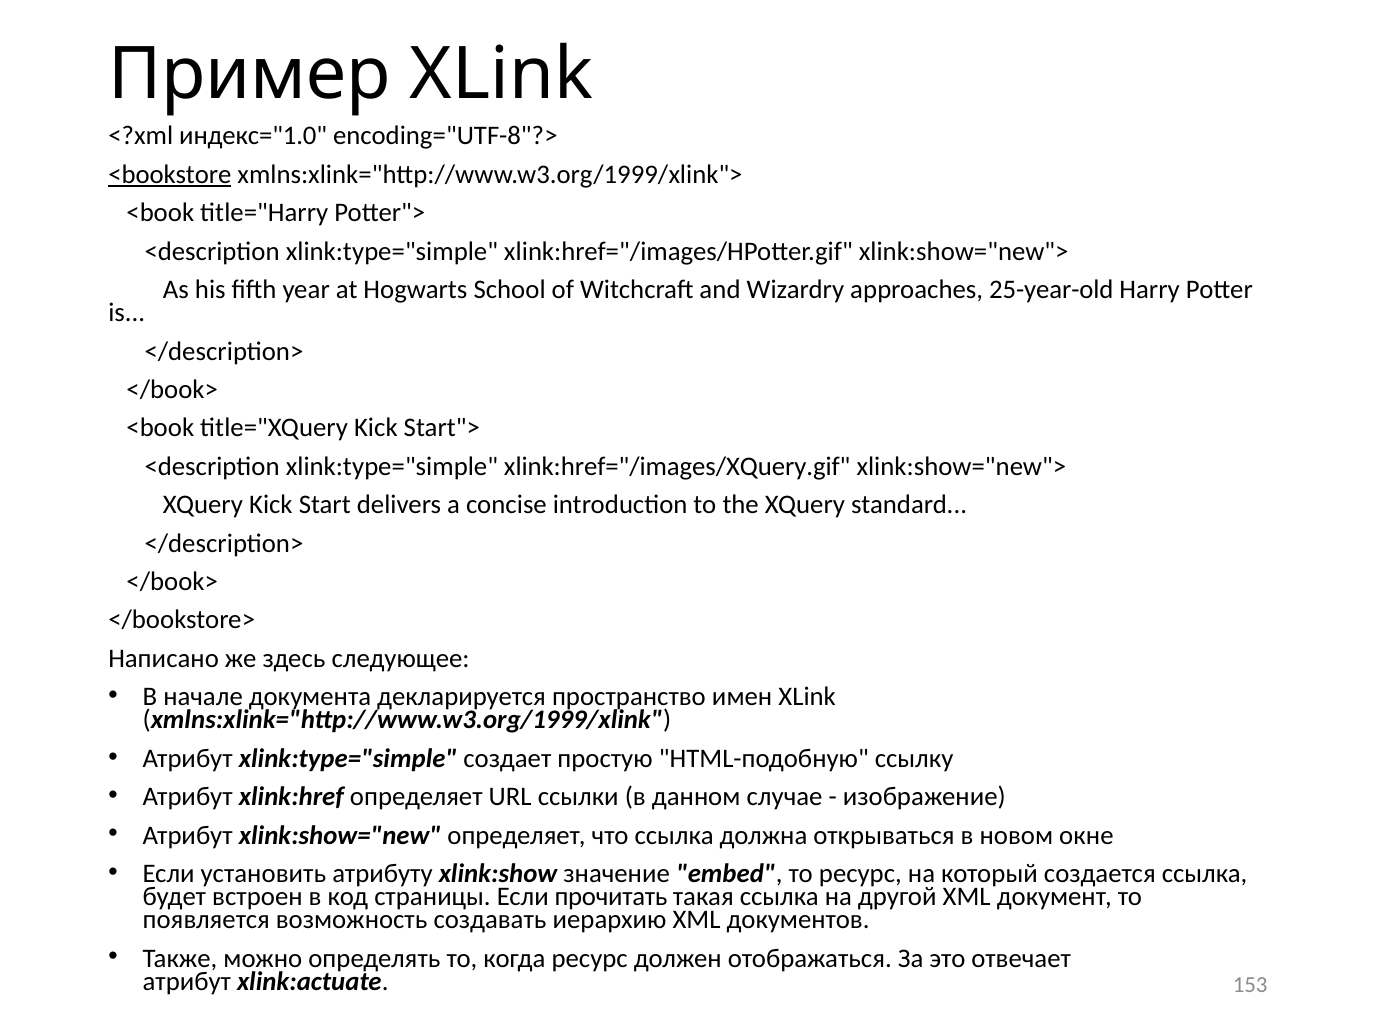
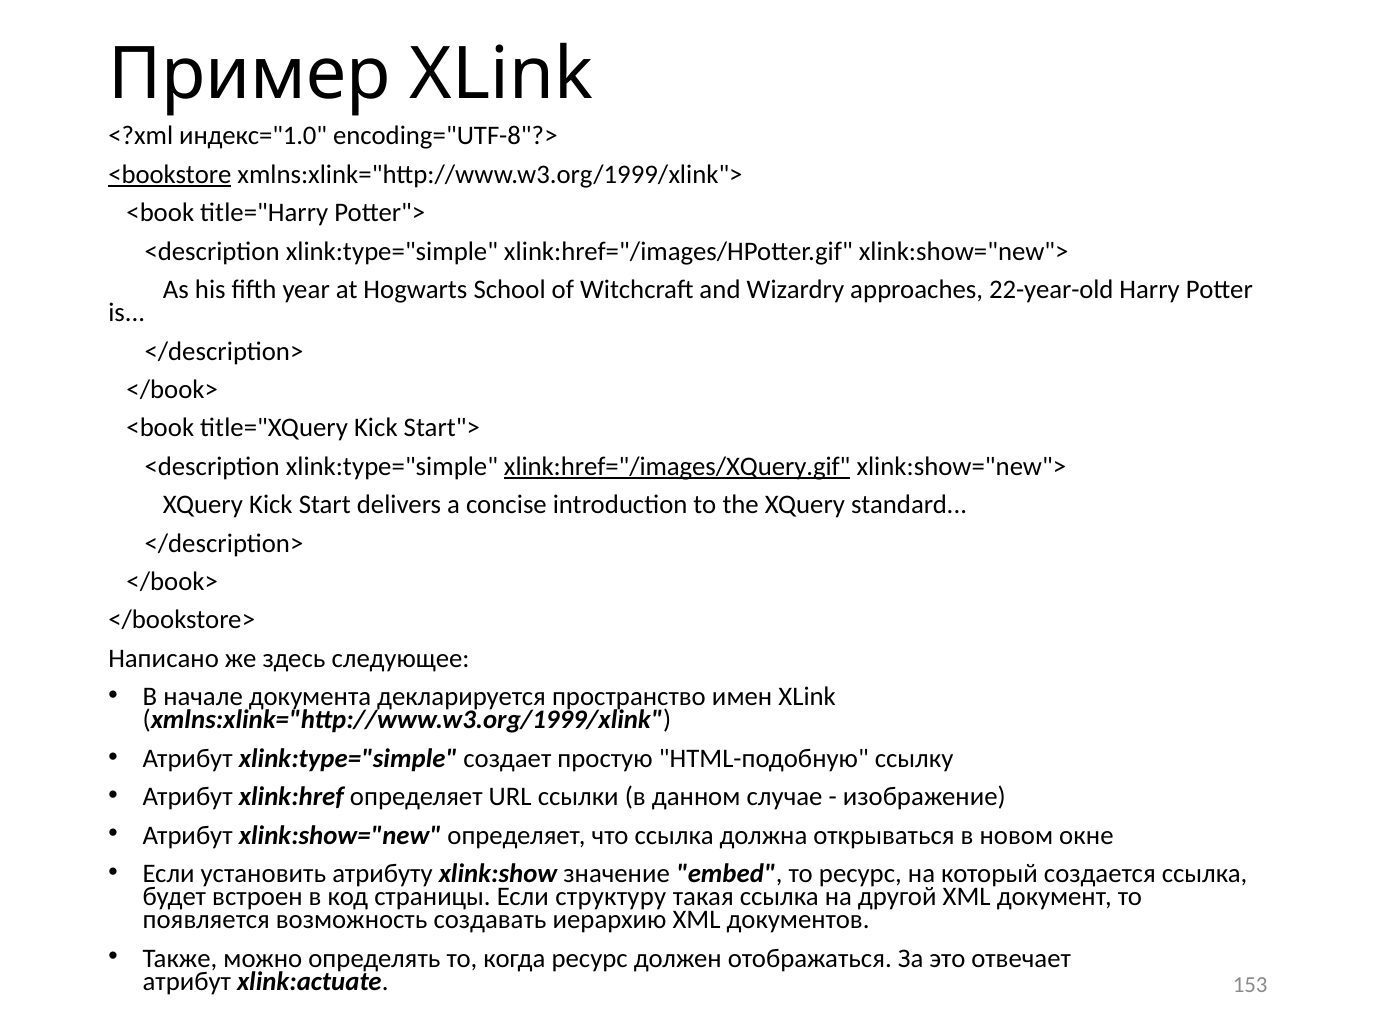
25-year-old: 25-year-old -> 22-year-old (1051, 290)
xlink:href="/images/XQuery.gif underline: none -> present (677, 466)
прочитать: прочитать -> структуру (611, 897)
